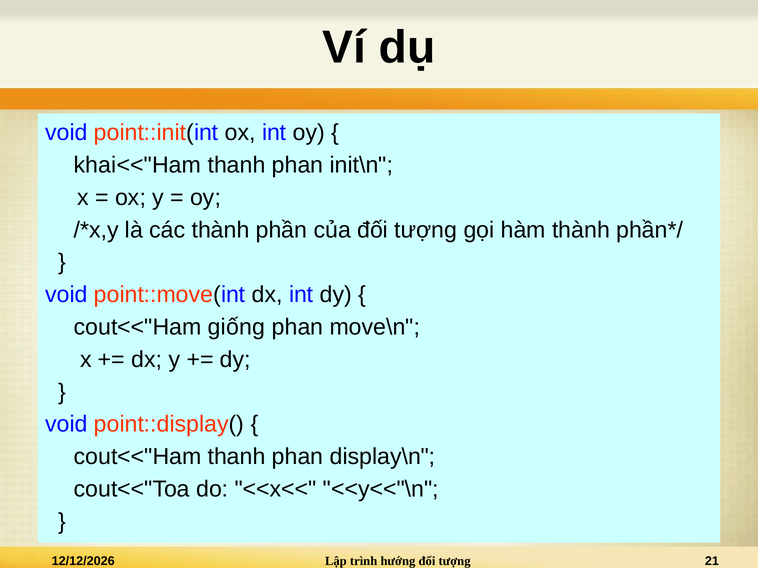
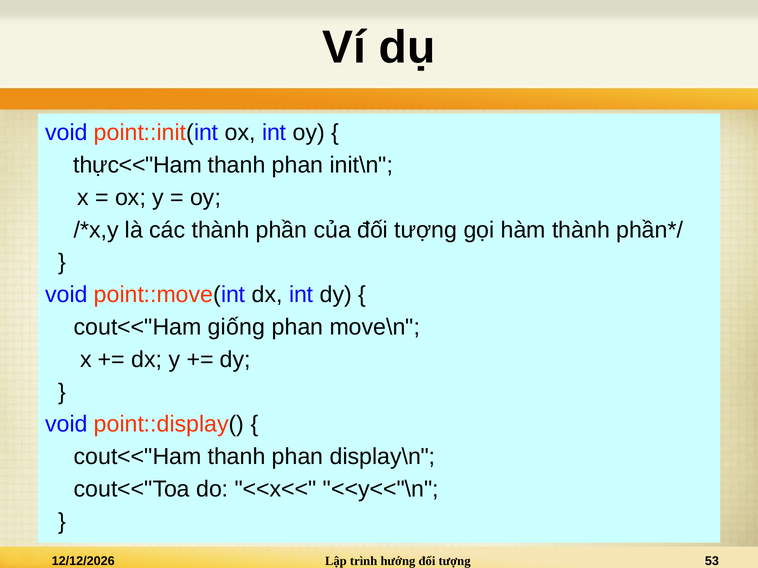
khai<<"Ham: khai<<"Ham -> thực<<"Ham (138, 165)
21: 21 -> 53 (712, 562)
